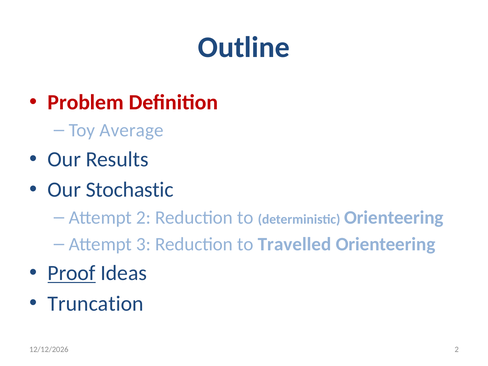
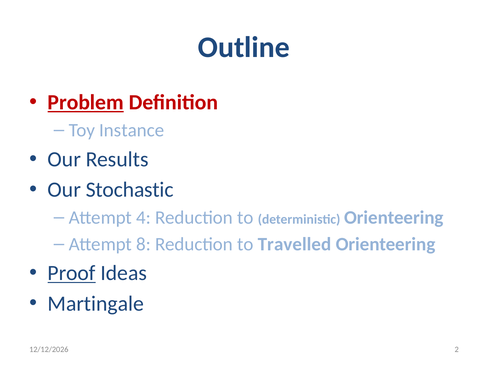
Problem underline: none -> present (86, 102)
Average: Average -> Instance (132, 130)
Attempt 2: 2 -> 4 (144, 218)
3: 3 -> 8 (144, 244)
Truncation: Truncation -> Martingale (96, 304)
